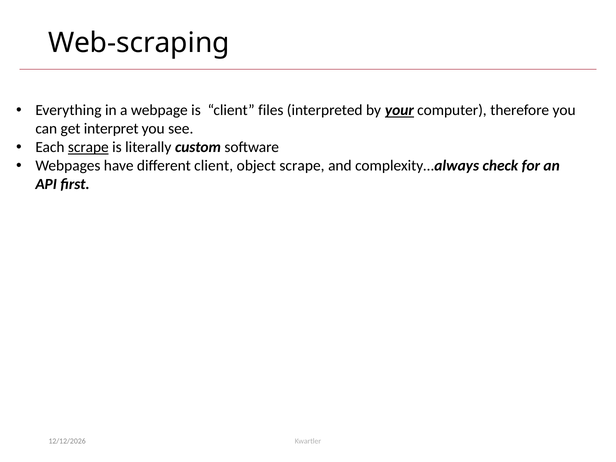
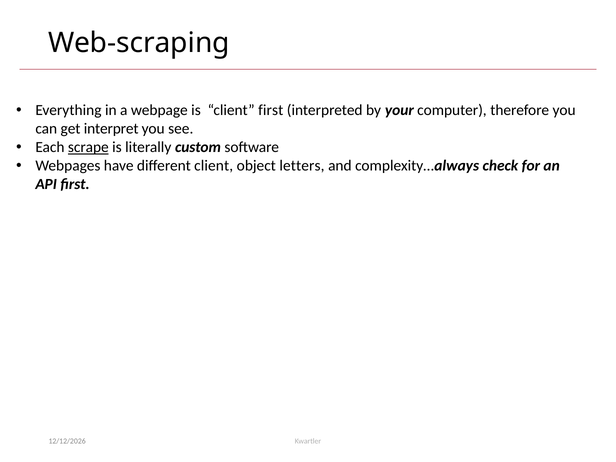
client files: files -> first (271, 110)
your underline: present -> none (399, 110)
object scrape: scrape -> letters (302, 166)
